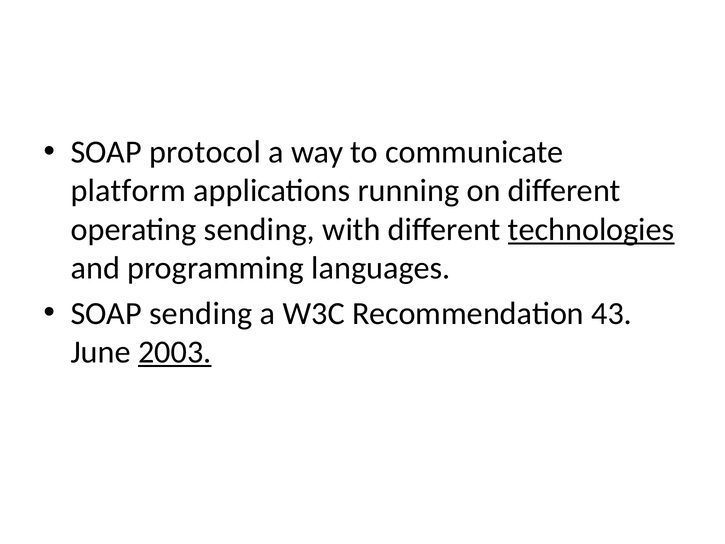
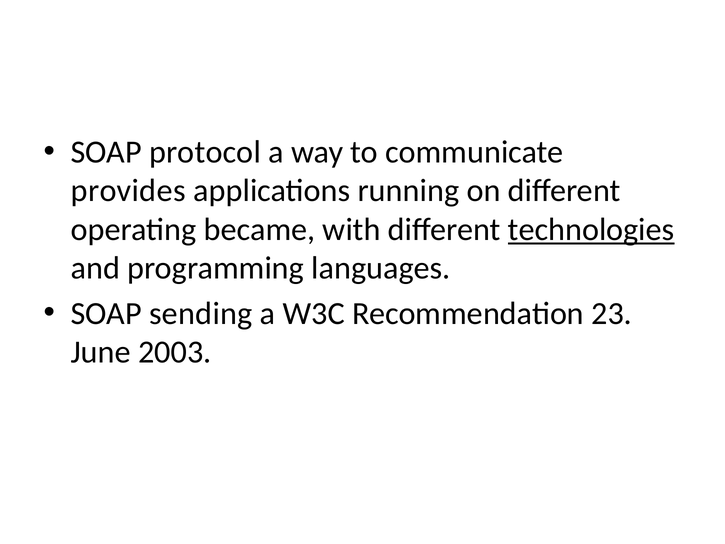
platform: platform -> provides (128, 191)
operating sending: sending -> became (259, 229)
43: 43 -> 23 (612, 313)
2003 underline: present -> none (175, 352)
